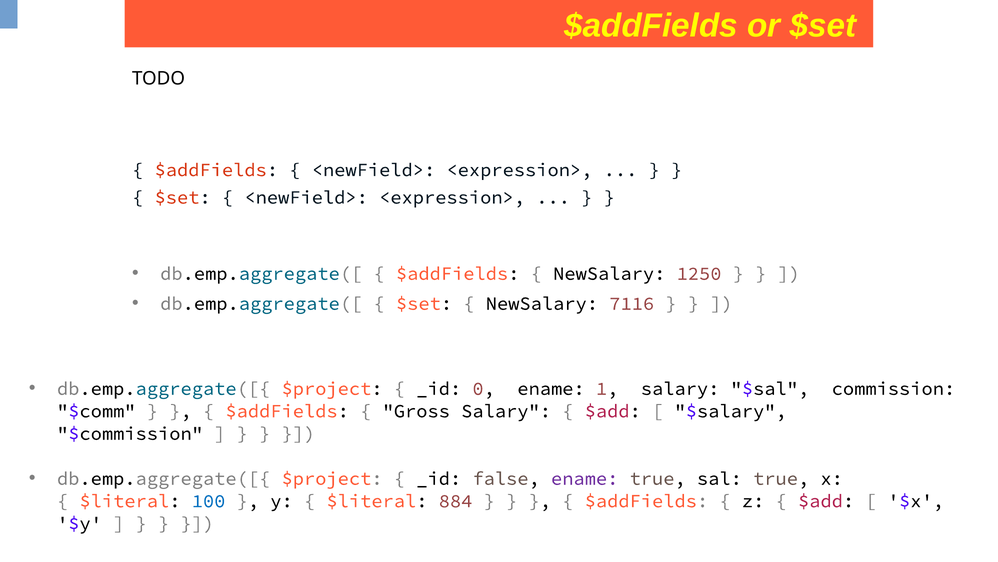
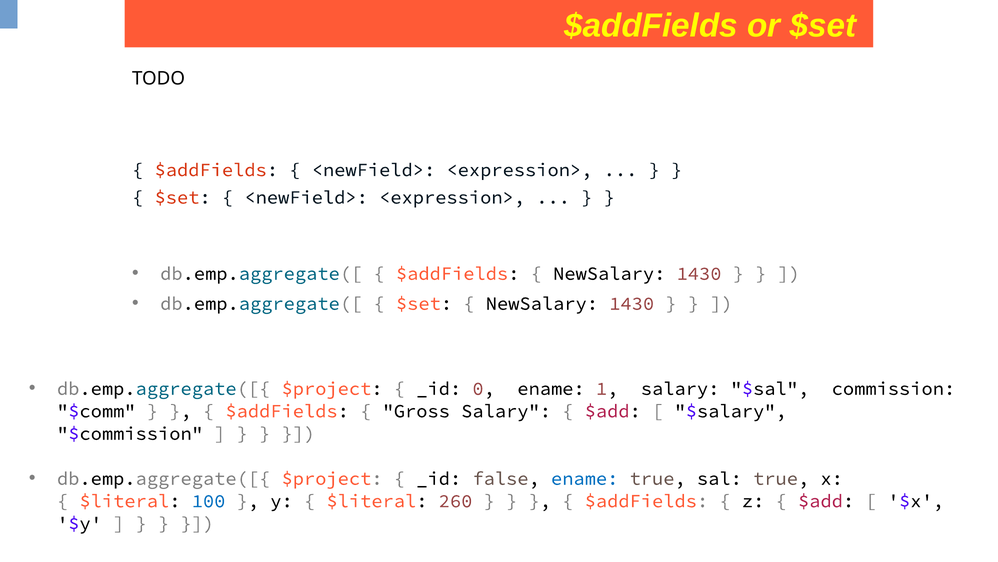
1250: 1250 -> 1430 (699, 273)
7116: 7116 -> 1430 (632, 303)
ename colour: purple -> blue (585, 478)
884: 884 -> 260 (456, 501)
